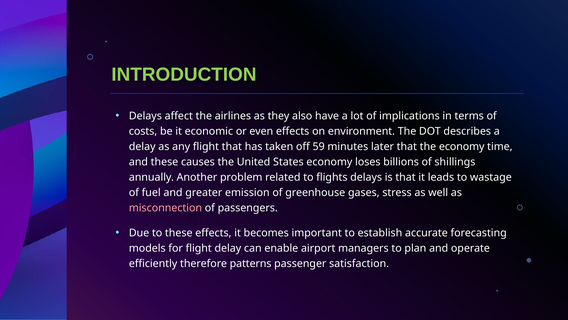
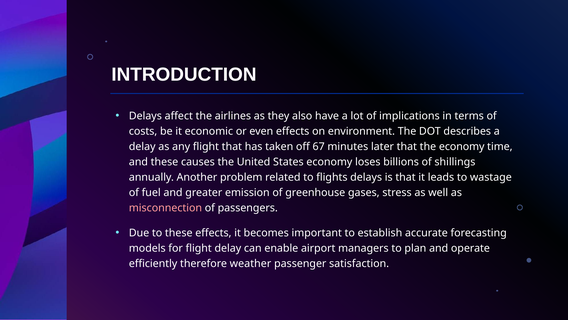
INTRODUCTION colour: light green -> white (184, 75)
59: 59 -> 67 (319, 146)
patterns: patterns -> weather (250, 263)
